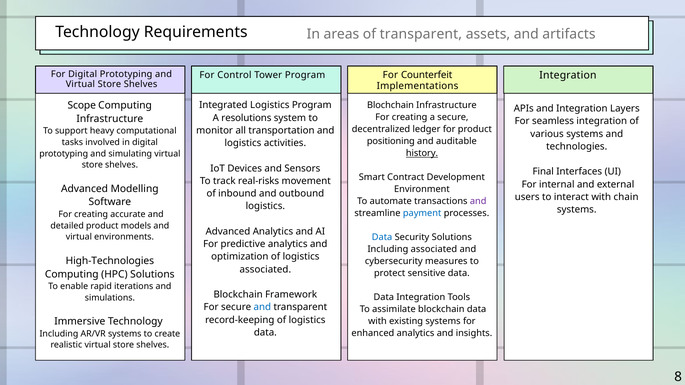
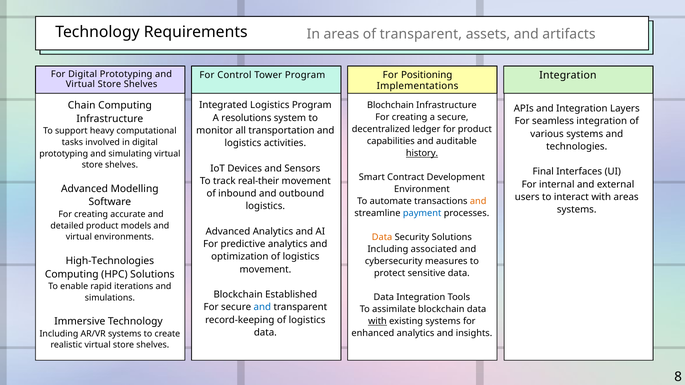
Counterfeit: Counterfeit -> Positioning (427, 75)
Scope: Scope -> Chain (82, 106)
positioning: positioning -> capabilities (391, 141)
real-risks: real-risks -> real-their (259, 181)
with chain: chain -> areas (626, 197)
and colour: purple -> orange (478, 202)
Data colour: blue -> orange (382, 238)
associated: associated -> movement (265, 270)
Framework: Framework -> Established (291, 295)
with underline: none -> present (377, 322)
